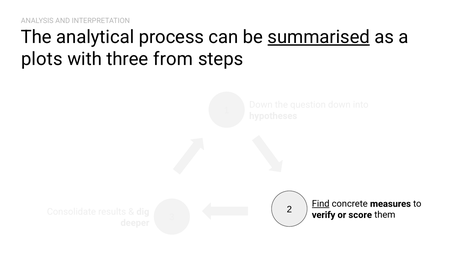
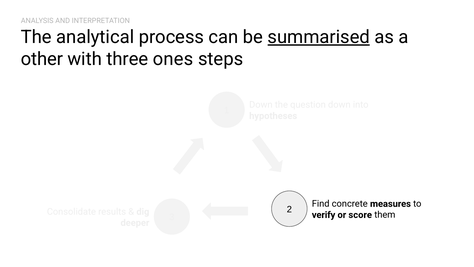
plots: plots -> other (42, 59)
from: from -> ones (173, 59)
Find underline: present -> none (321, 204)
